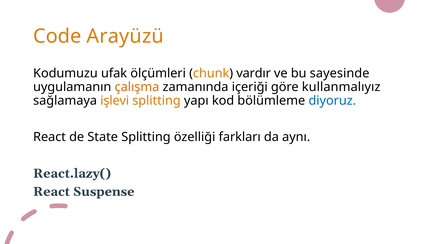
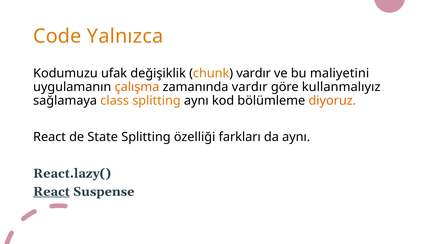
Arayüzü: Arayüzü -> Yalnızca (125, 37)
ölçümleri: ölçümleri -> değişiklik (158, 74)
sayesinde: sayesinde -> maliyetini (340, 74)
zamanında içeriği: içeriği -> vardır (250, 87)
işlevi: işlevi -> class (115, 101)
splitting yapı: yapı -> aynı (196, 101)
diyoruz colour: blue -> orange (332, 101)
React underline: none -> present (51, 192)
